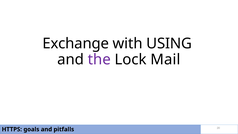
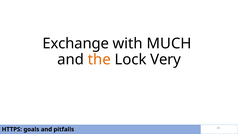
USING: USING -> MUCH (169, 43)
the colour: purple -> orange (99, 59)
Mail: Mail -> Very (166, 59)
